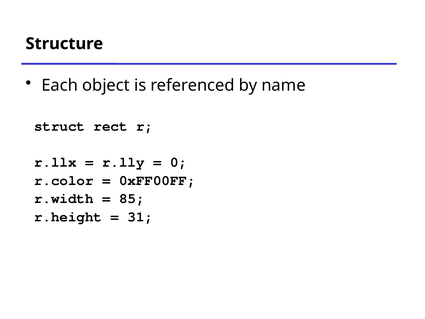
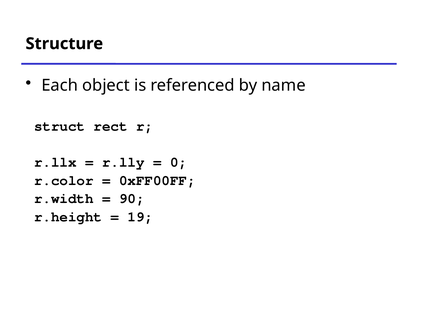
85: 85 -> 90 (132, 198)
31: 31 -> 19 (140, 217)
